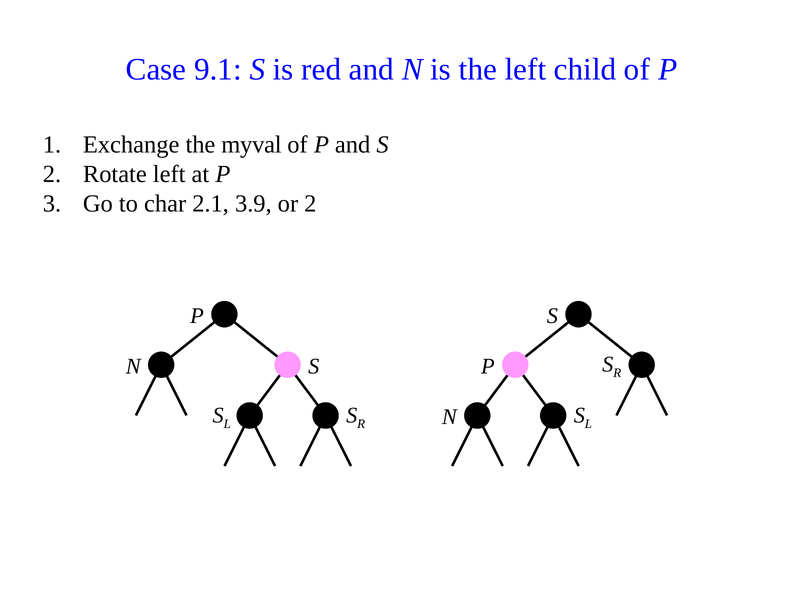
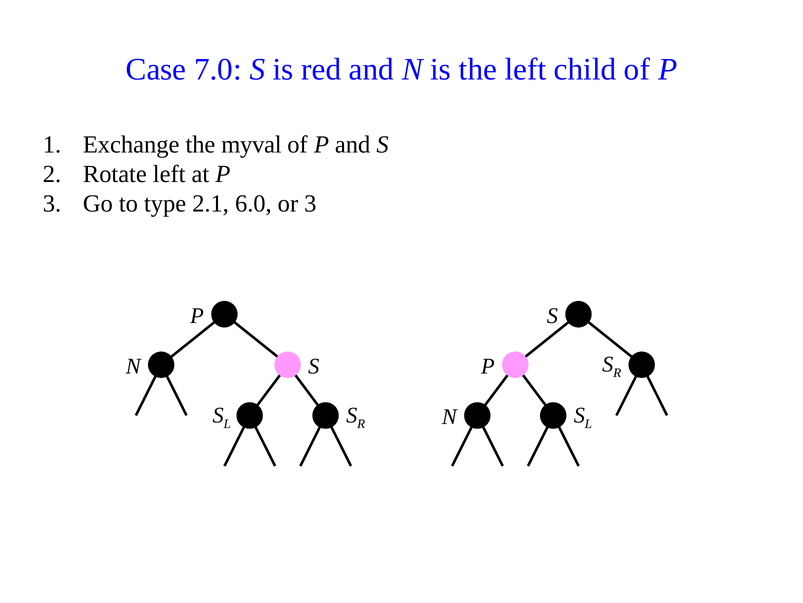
9.1: 9.1 -> 7.0 (218, 69)
char: char -> type (165, 203)
3.9: 3.9 -> 6.0 (253, 203)
or 2: 2 -> 3 (310, 203)
